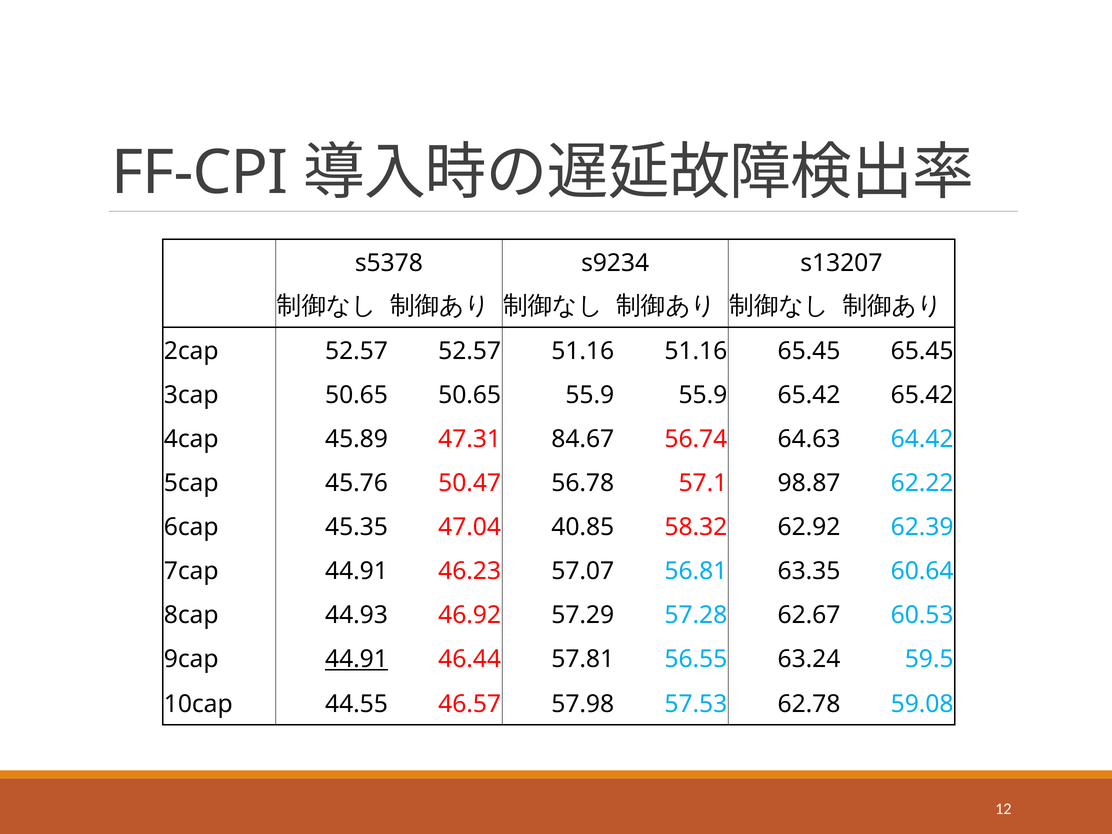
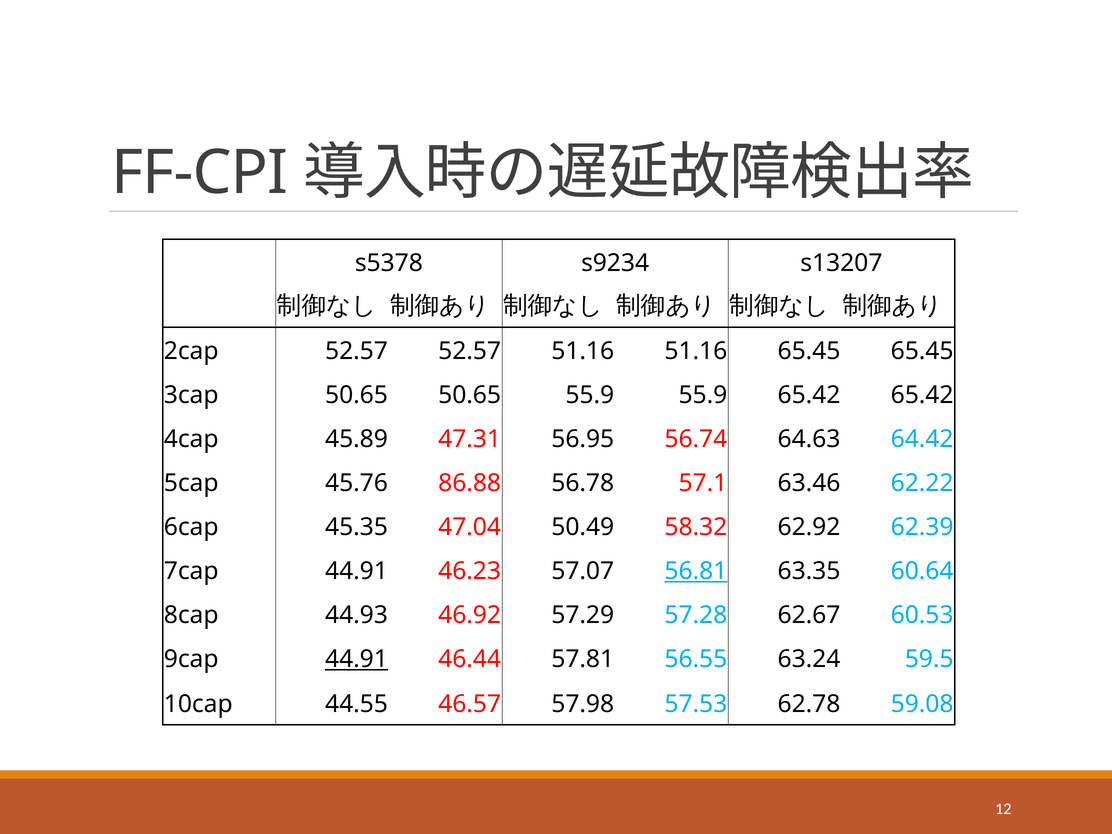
84.67: 84.67 -> 56.95 (583, 439)
50.47: 50.47 -> 86.88 (470, 483)
98.87: 98.87 -> 63.46 (809, 483)
40.85: 40.85 -> 50.49 (583, 527)
56.81 underline: none -> present (696, 571)
